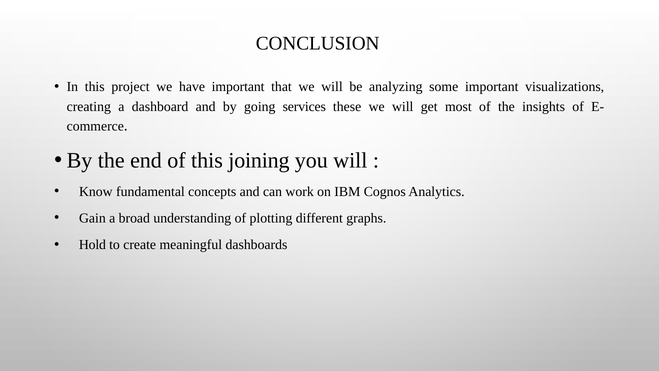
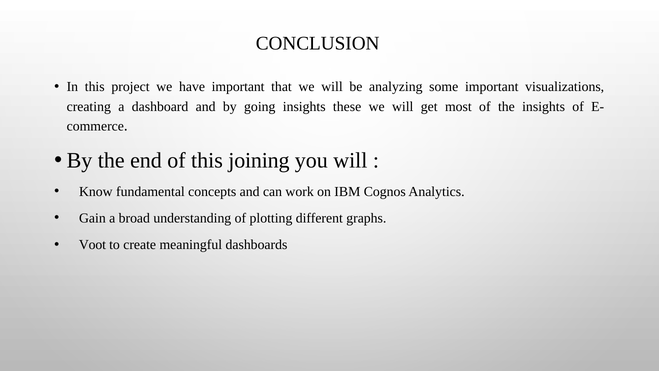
going services: services -> insights (304, 106)
Hold: Hold -> Voot (92, 245)
